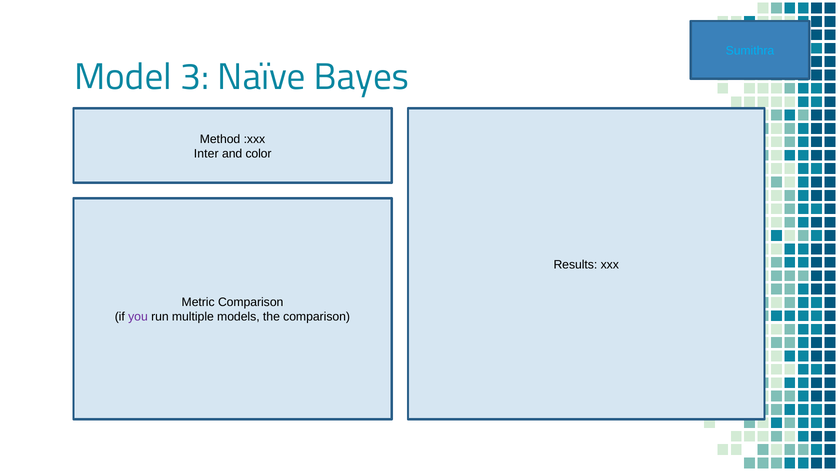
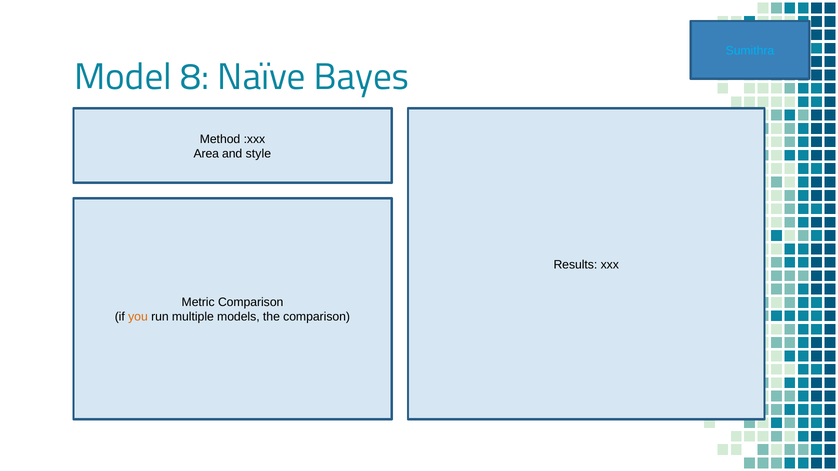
3: 3 -> 8 (195, 77)
Inter: Inter -> Area (206, 154)
color: color -> style (258, 154)
you colour: purple -> orange (138, 317)
